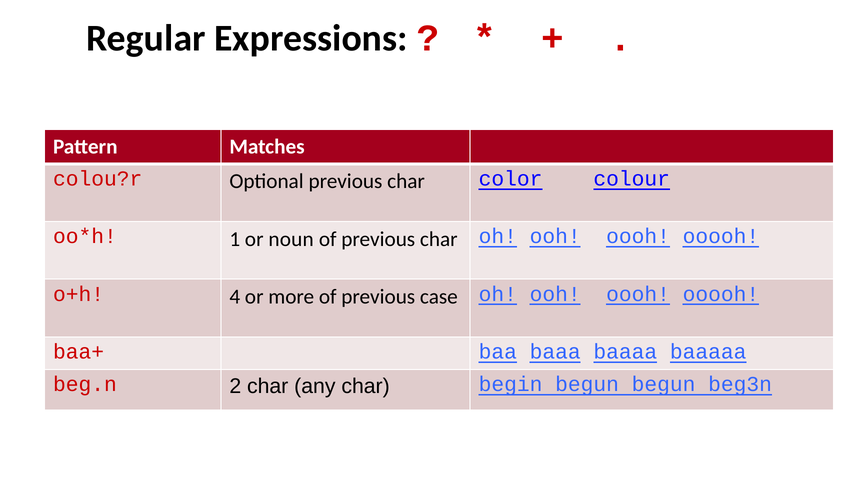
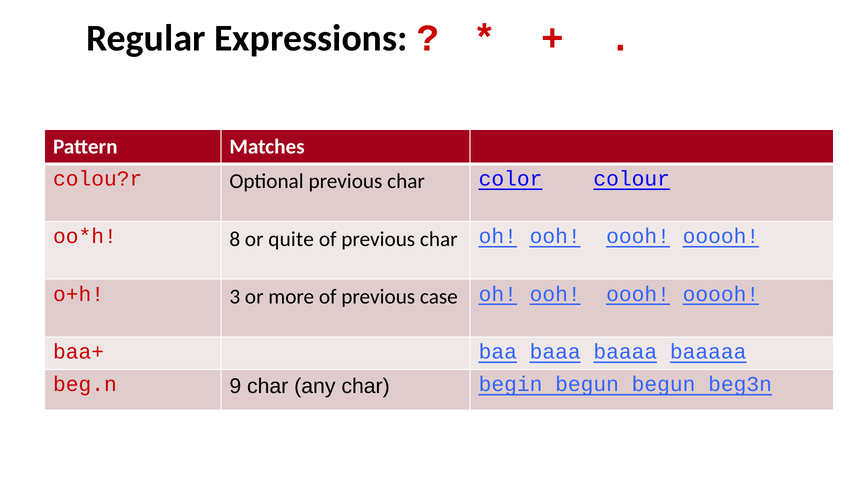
1: 1 -> 8 (235, 239)
noun: noun -> quite (291, 239)
4: 4 -> 3 (235, 297)
2: 2 -> 9 (235, 386)
